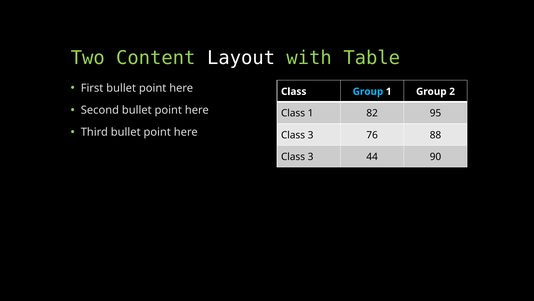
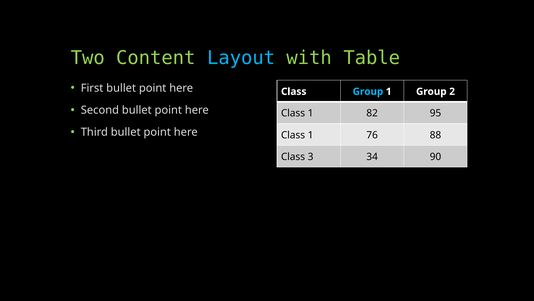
Layout colour: white -> light blue (241, 58)
3: 3 -> 1 (311, 135)
44: 44 -> 34 (372, 157)
